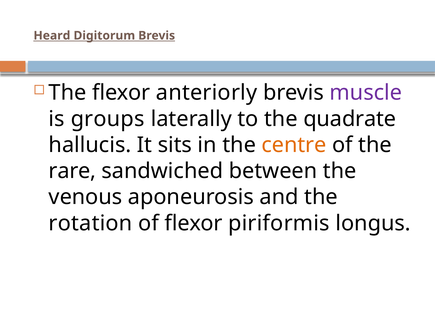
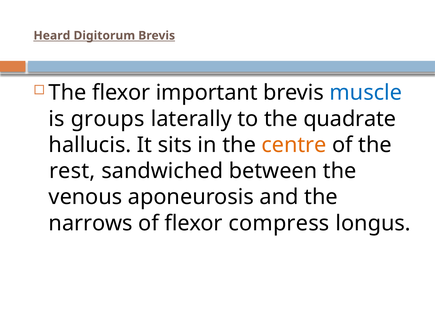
anteriorly: anteriorly -> important (207, 93)
muscle colour: purple -> blue (366, 93)
rare: rare -> rest (72, 171)
rotation: rotation -> narrows (91, 223)
piriformis: piriformis -> compress (279, 223)
